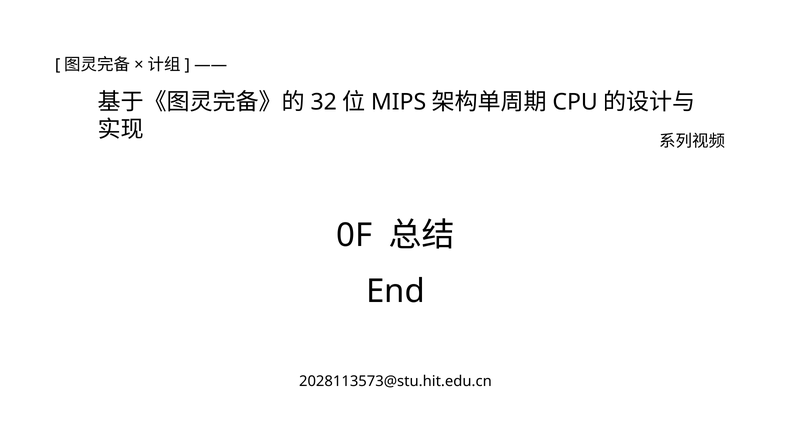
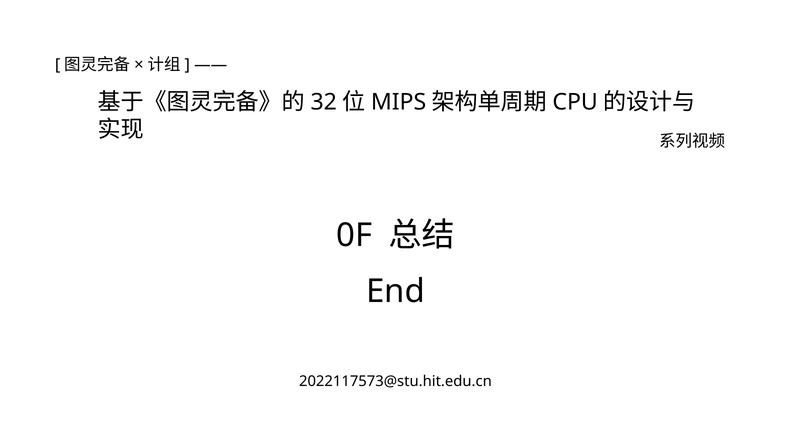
2028113573@stu.hit.edu.cn: 2028113573@stu.hit.edu.cn -> 2022117573@stu.hit.edu.cn (395, 382)
